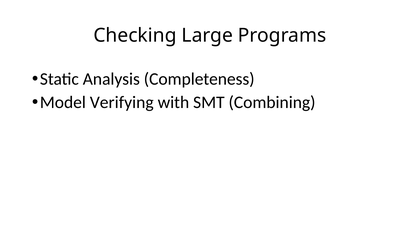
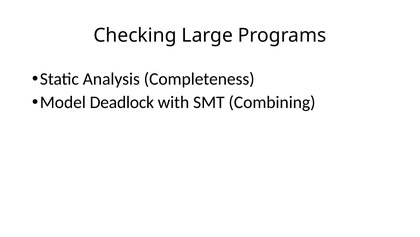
Verifying: Verifying -> Deadlock (122, 102)
